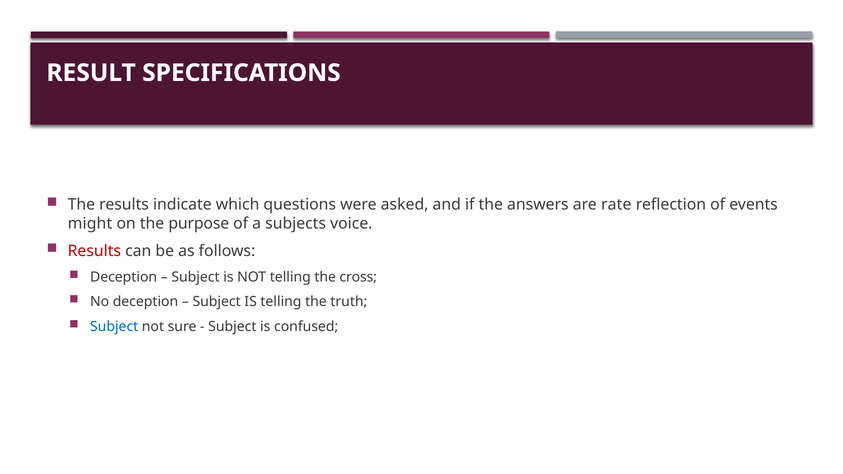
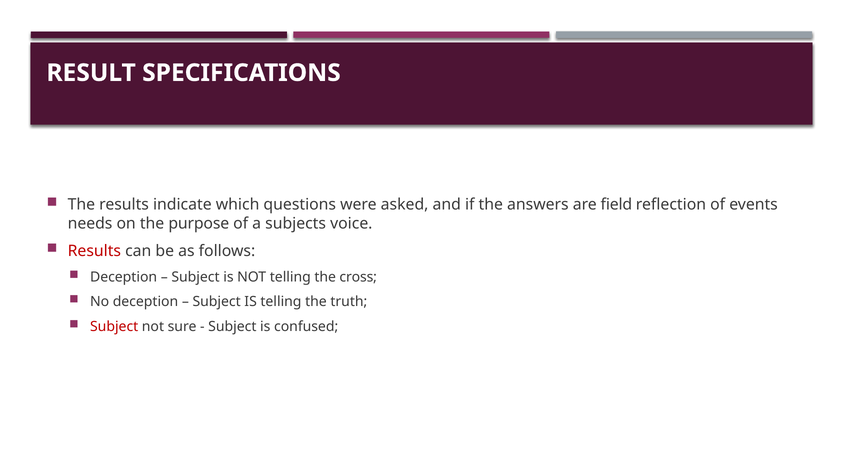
rate: rate -> field (616, 205)
might: might -> needs (90, 224)
Subject colour: blue -> red (114, 327)
